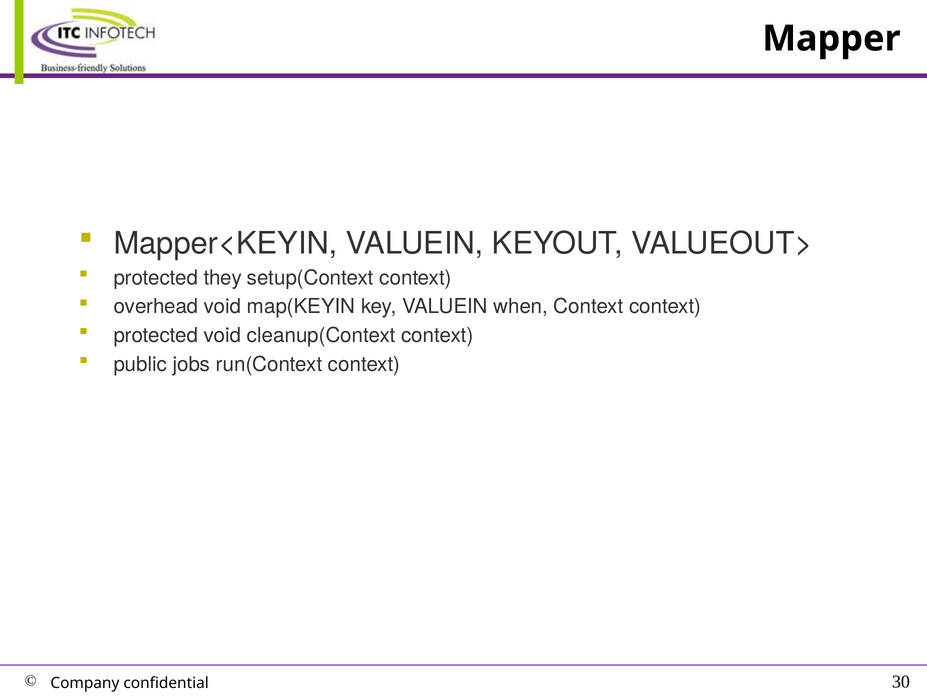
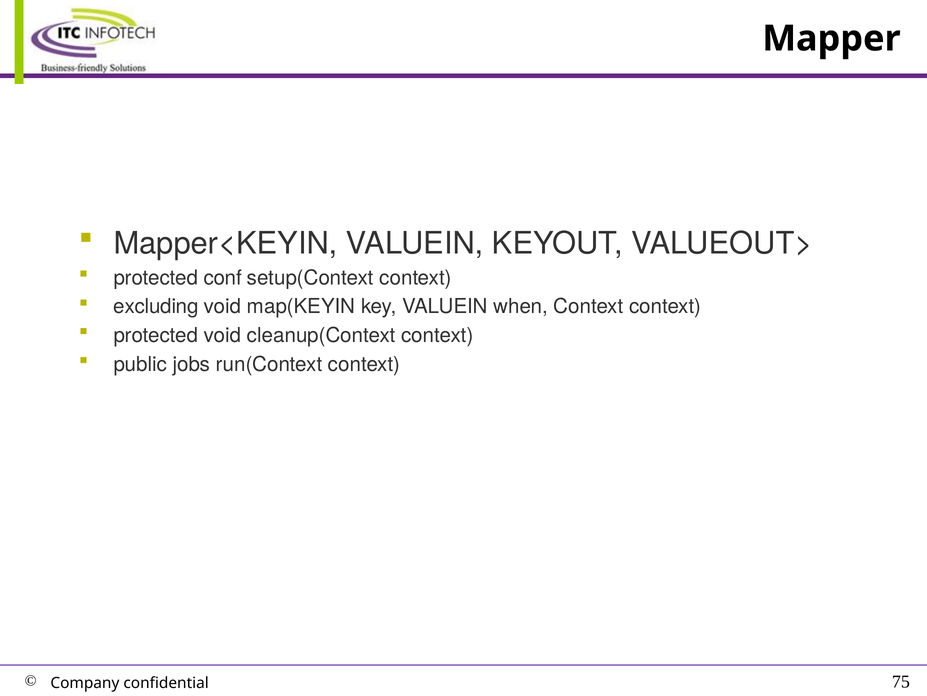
they: they -> conf (223, 277)
overhead: overhead -> excluding (156, 306)
30: 30 -> 75 (901, 681)
